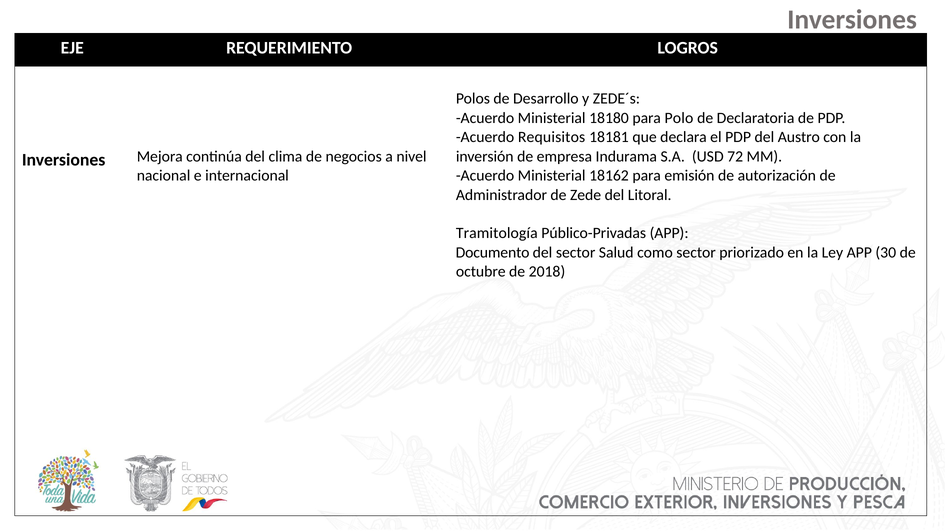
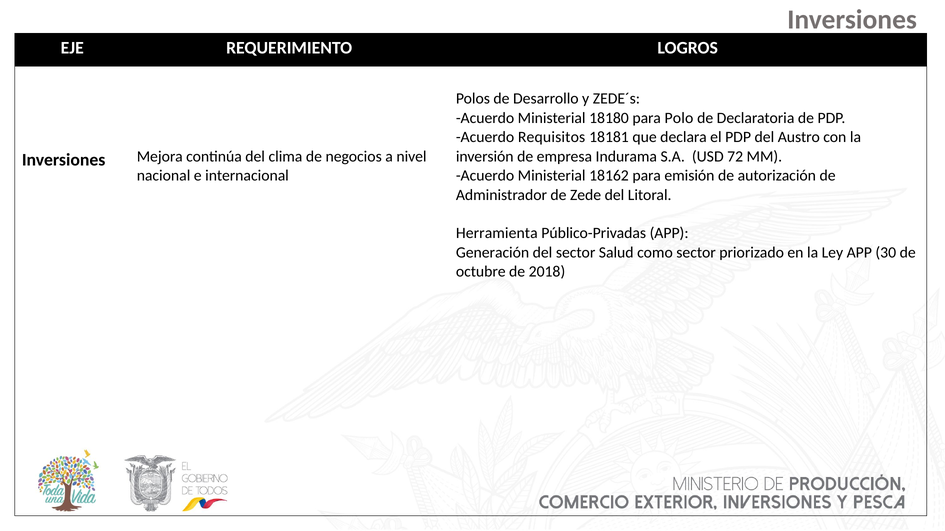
Tramitología: Tramitología -> Herramienta (497, 234)
Documento: Documento -> Generación (493, 253)
